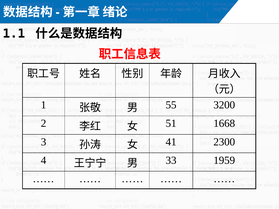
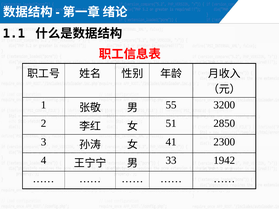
1668: 1668 -> 2850 (224, 124)
1959: 1959 -> 1942 (224, 160)
